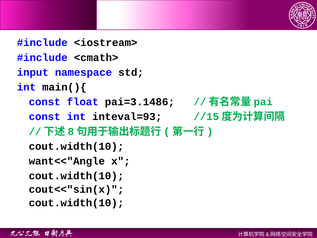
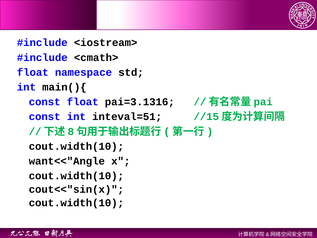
input: input -> float (33, 72)
pai=3.1486: pai=3.1486 -> pai=3.1316 (140, 102)
inteval=93: inteval=93 -> inteval=51 (127, 117)
